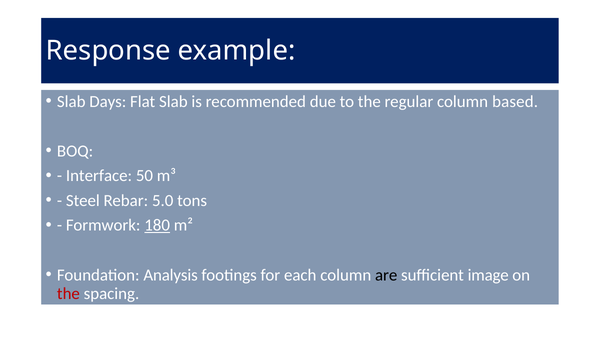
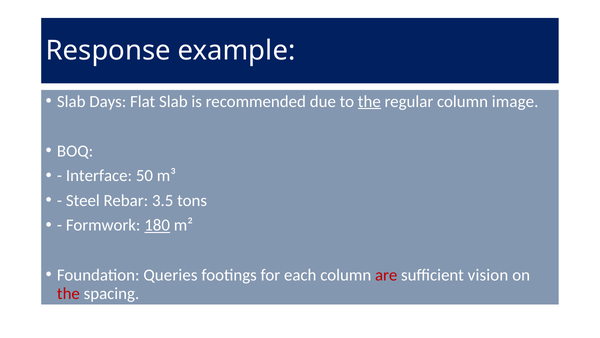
the underline: none -> present (369, 101)
based: based -> image (515, 101)
5.0: 5.0 -> 3.5 (163, 200)
Analysis: Analysis -> Queries (170, 275)
are colour: black -> red (386, 275)
image: image -> vision (488, 275)
